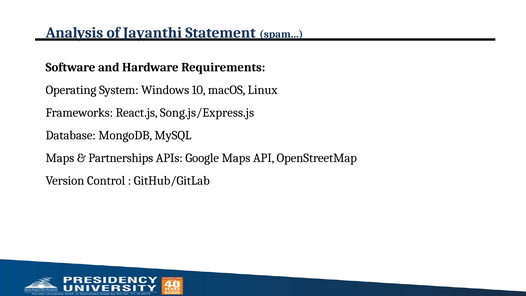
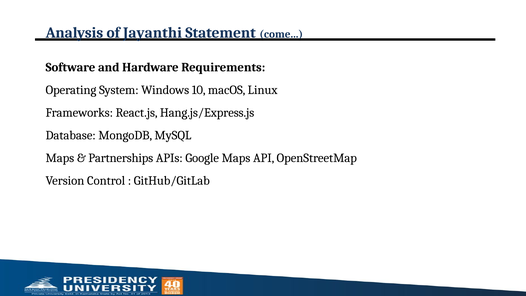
spam: spam -> come (281, 34)
Song.js/Express.js: Song.js/Express.js -> Hang.js/Express.js (207, 113)
